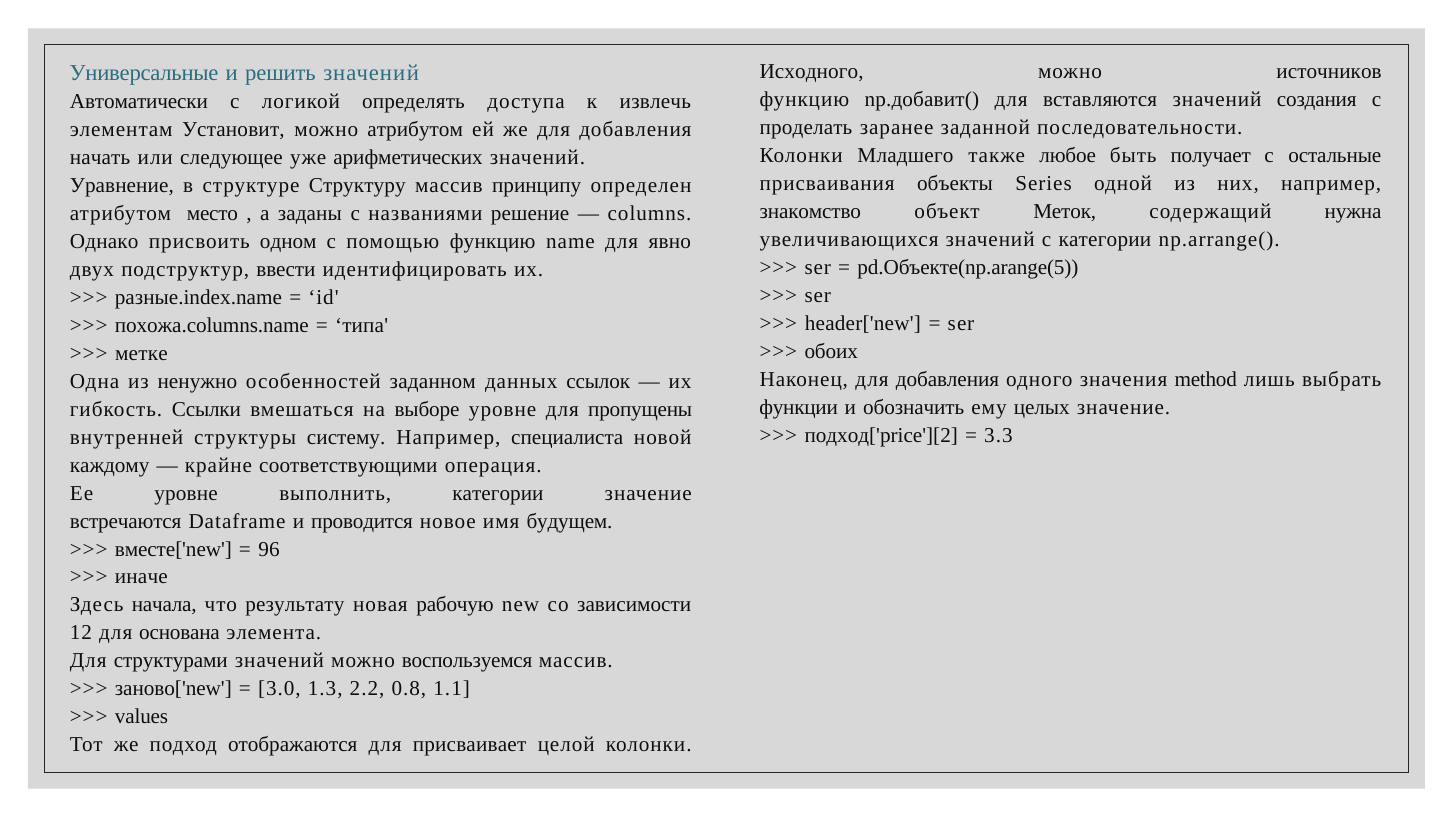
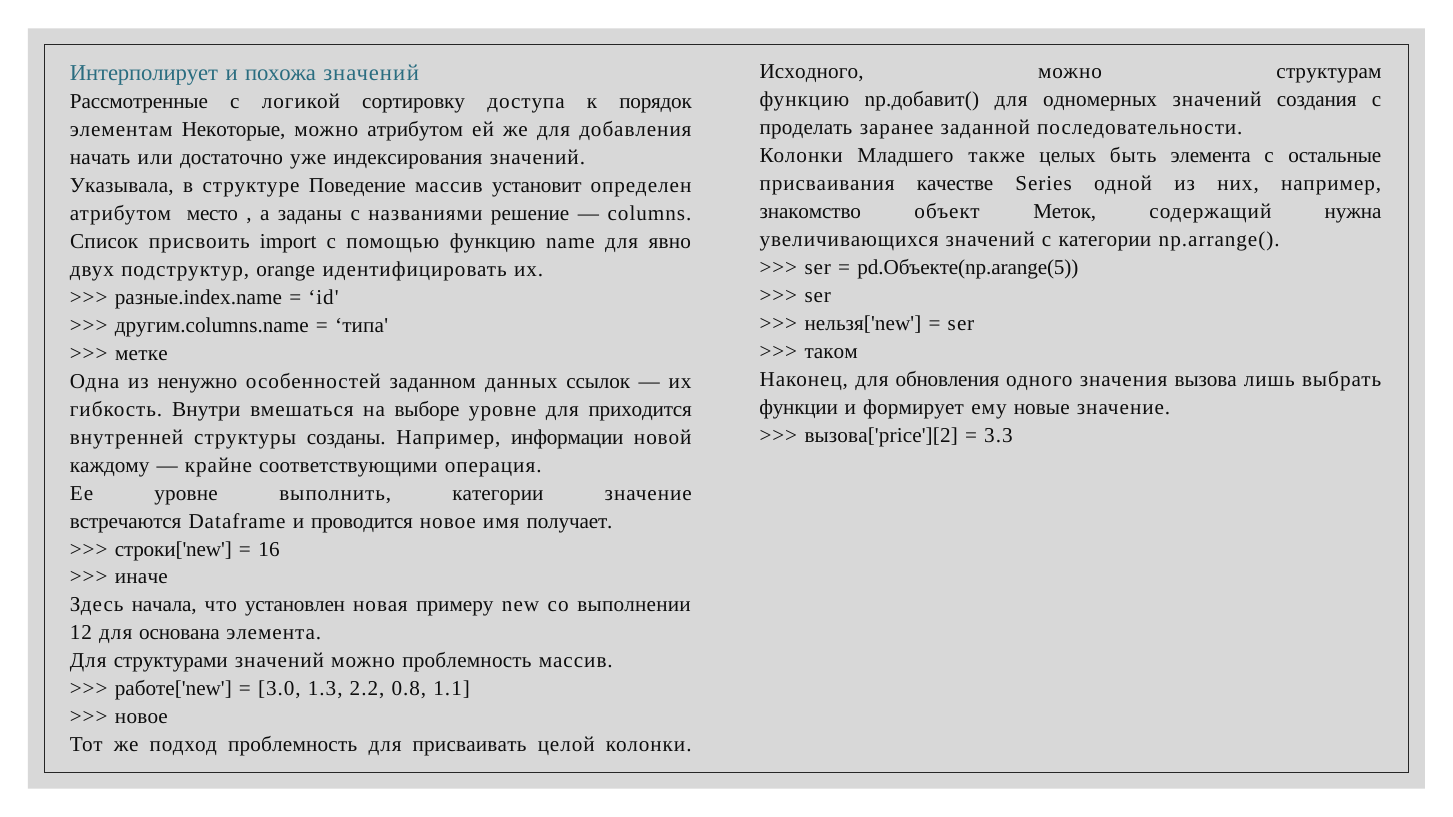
источников: источников -> структурам (1329, 72)
Универсальные: Универсальные -> Интерполирует (144, 73)
решить: решить -> похожа (281, 73)
вставляются: вставляются -> одномерных (1100, 100)
Автоматически: Автоматически -> Рассмотренные (139, 102)
определять: определять -> сортировку (414, 102)
извлечь: извлечь -> порядок (656, 102)
Установит: Установит -> Некоторые (234, 130)
любое: любое -> целых (1068, 156)
быть получает: получает -> элемента (1211, 156)
следующее: следующее -> достаточно (231, 158)
арифметических: арифметических -> индексирования (408, 158)
объекты: объекты -> качестве (955, 184)
Уравнение: Уравнение -> Указывала (122, 186)
Структуру: Структуру -> Поведение (357, 186)
принципу: принципу -> установит (537, 186)
Однако: Однако -> Список (104, 242)
одном: одном -> import (288, 242)
ввести: ввести -> orange (286, 270)
header['new: header['new -> нельзя['new (863, 323)
похожа.columns.name: похожа.columns.name -> другим.columns.name (212, 325)
обоих: обоих -> таком (831, 351)
Наконец для добавления: добавления -> обновления (948, 379)
method: method -> вызова (1206, 379)
обозначить: обозначить -> формирует (914, 407)
целых: целых -> новые (1042, 407)
Ссылки: Ссылки -> Внутри (206, 409)
пропущены: пропущены -> приходится (640, 409)
подход['price'][2: подход['price'][2 -> вызова['price'][2 (881, 435)
систему: систему -> созданы (346, 437)
специалиста: специалиста -> информации (567, 437)
будущем: будущем -> получает (570, 521)
вместе['new: вместе['new -> строки['new (173, 549)
96: 96 -> 16 (269, 549)
результату: результату -> установлен (295, 605)
рабочую: рабочую -> примеру (455, 605)
зависимости: зависимости -> выполнении (634, 605)
можно воспользуемся: воспользуемся -> проблемность (467, 661)
заново['new: заново['new -> работе['new (173, 689)
values: values -> новое (141, 717)
подход отображаются: отображаются -> проблемность (293, 745)
присваивает: присваивает -> присваивать (470, 745)
